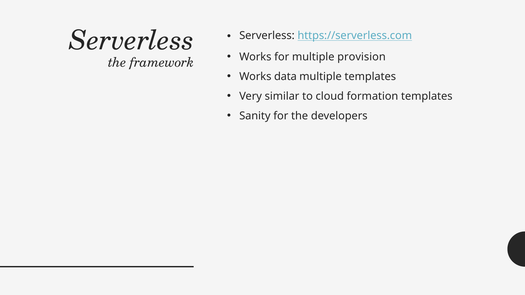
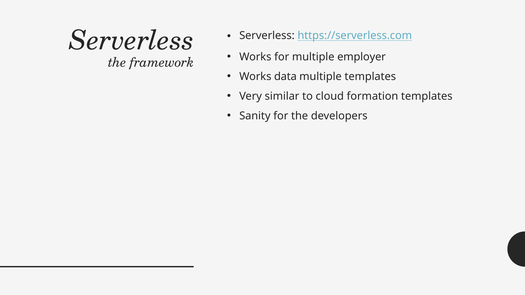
provision: provision -> employer (362, 57)
